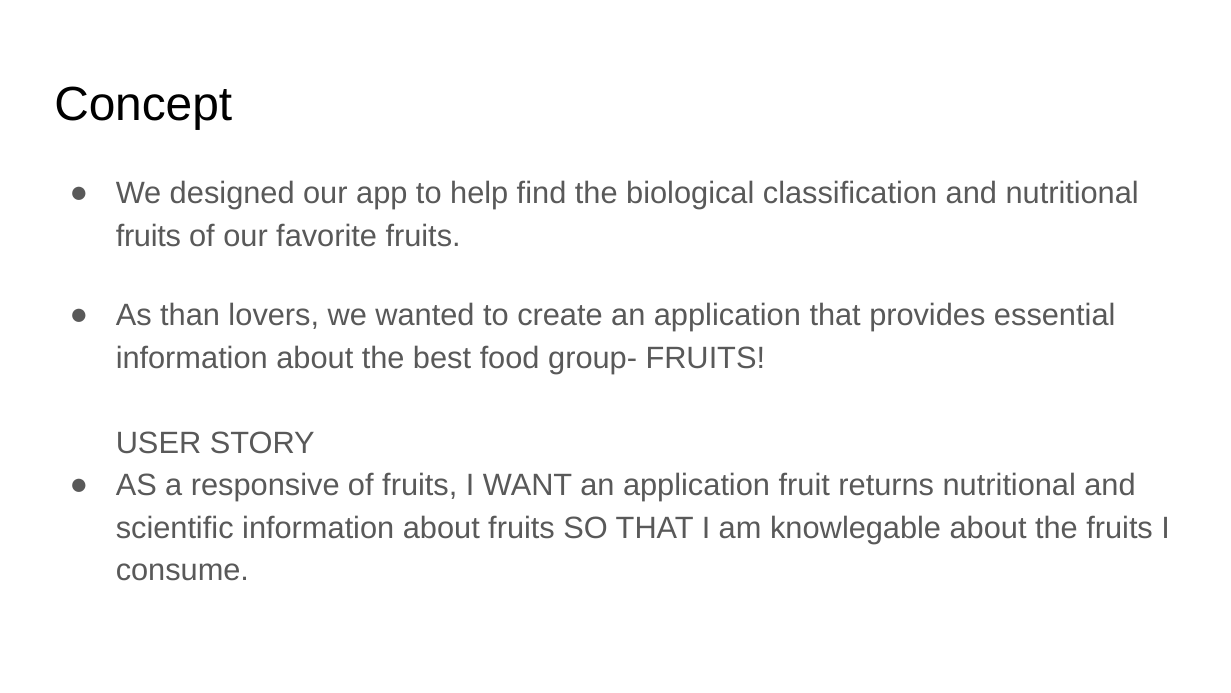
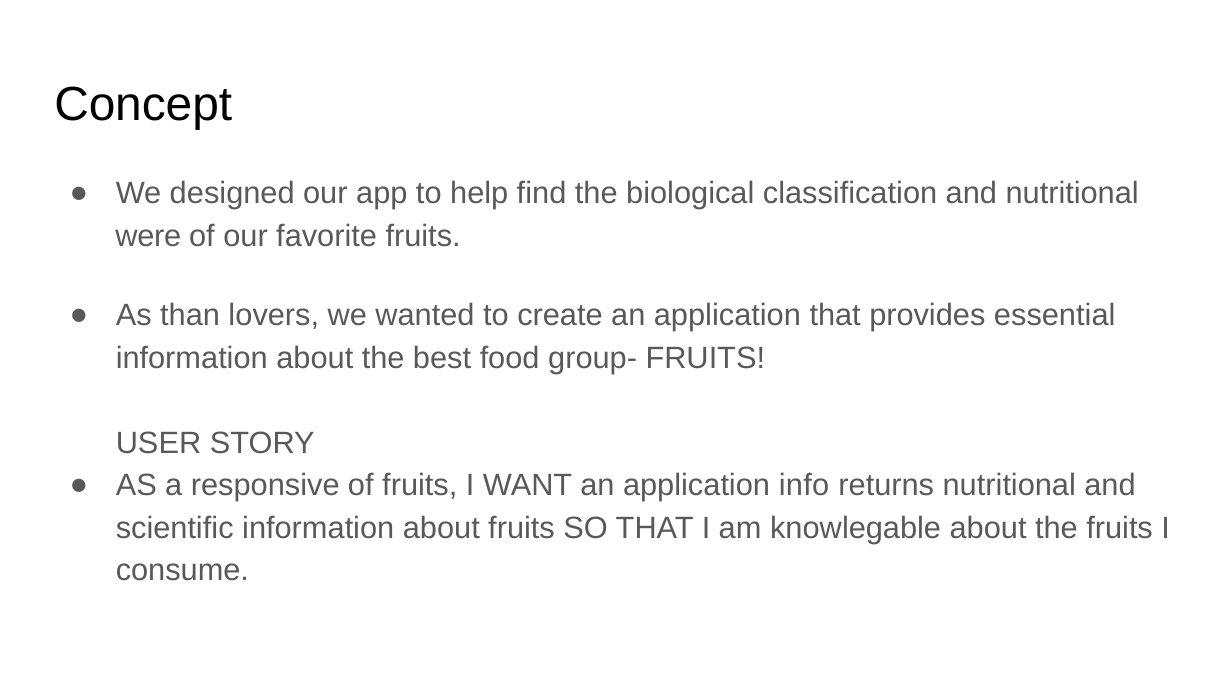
fruits: fruits -> were (148, 236)
fruit: fruit -> info (804, 485)
